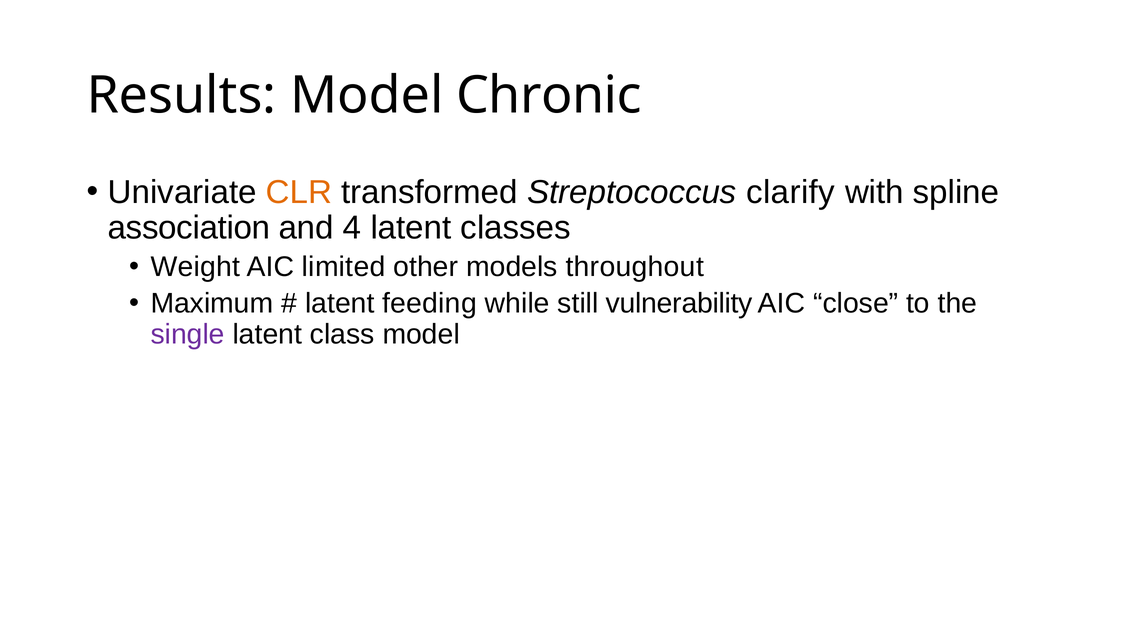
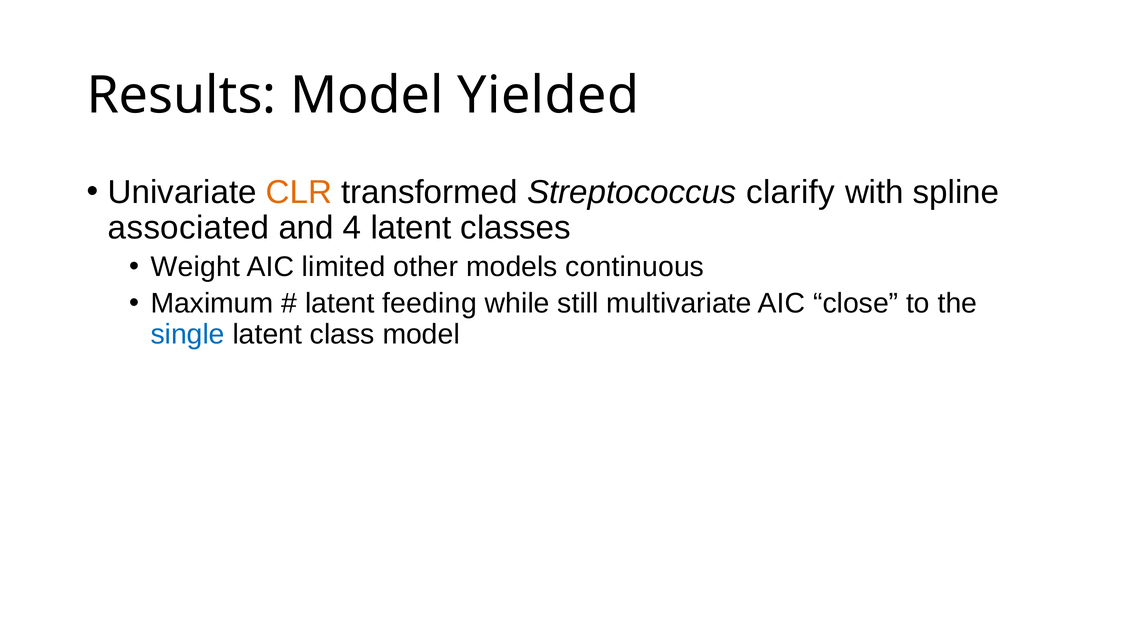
Chronic: Chronic -> Yielded (548, 95)
association: association -> associated (189, 228)
throughout: throughout -> continuous (635, 267)
vulnerability: vulnerability -> multivariate (679, 304)
single colour: purple -> blue (188, 334)
